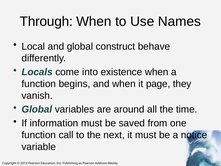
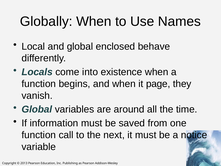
Through: Through -> Globally (46, 21)
construct: construct -> enclosed (115, 46)
